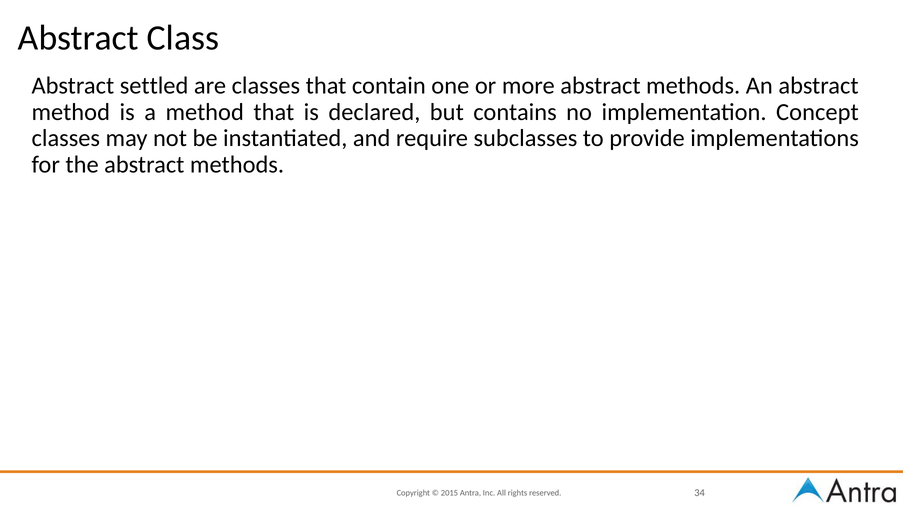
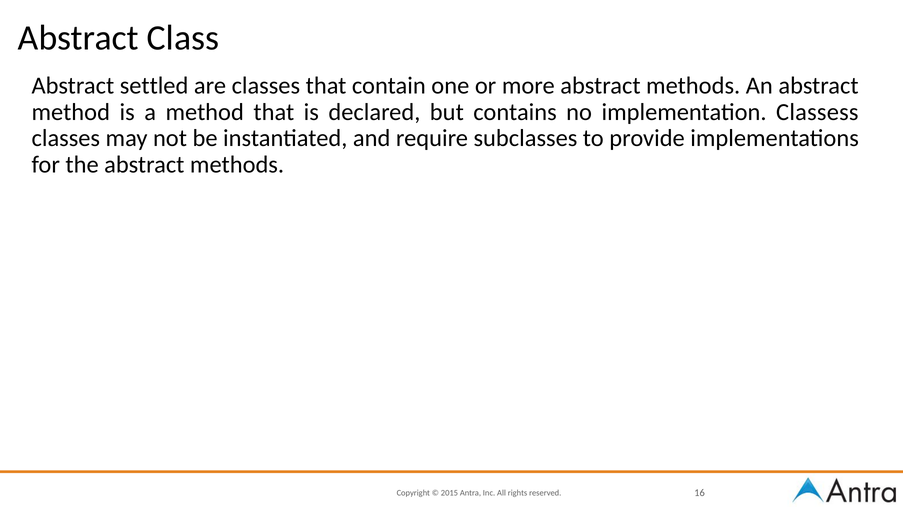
Concept: Concept -> Classess (817, 112)
34: 34 -> 16 (700, 493)
